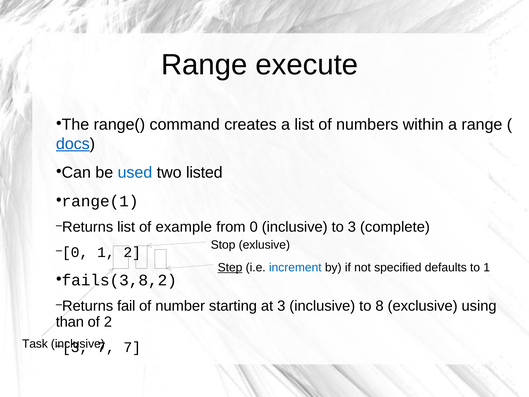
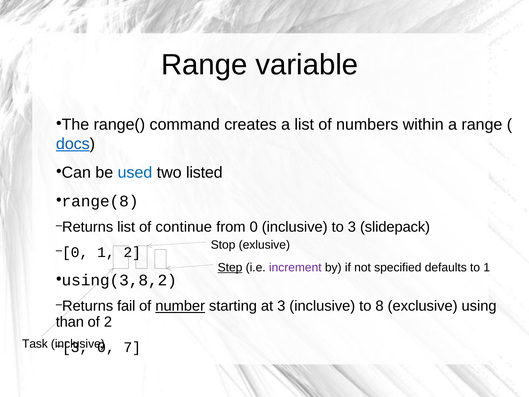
execute: execute -> variable (307, 65)
range(1: range(1 -> range(8 (100, 201)
example: example -> continue (184, 227)
complete: complete -> slidepack (395, 227)
increment colour: blue -> purple (295, 267)
fails(3,8,2: fails(3,8,2 -> using(3,8,2 (119, 280)
number underline: none -> present (180, 306)
7: 7 -> 0 (106, 347)
